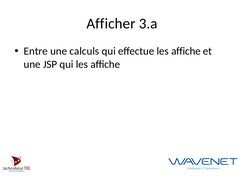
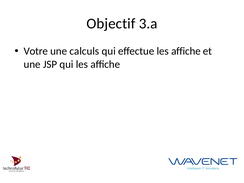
Afficher: Afficher -> Objectif (111, 24)
Entre: Entre -> Votre (36, 51)
